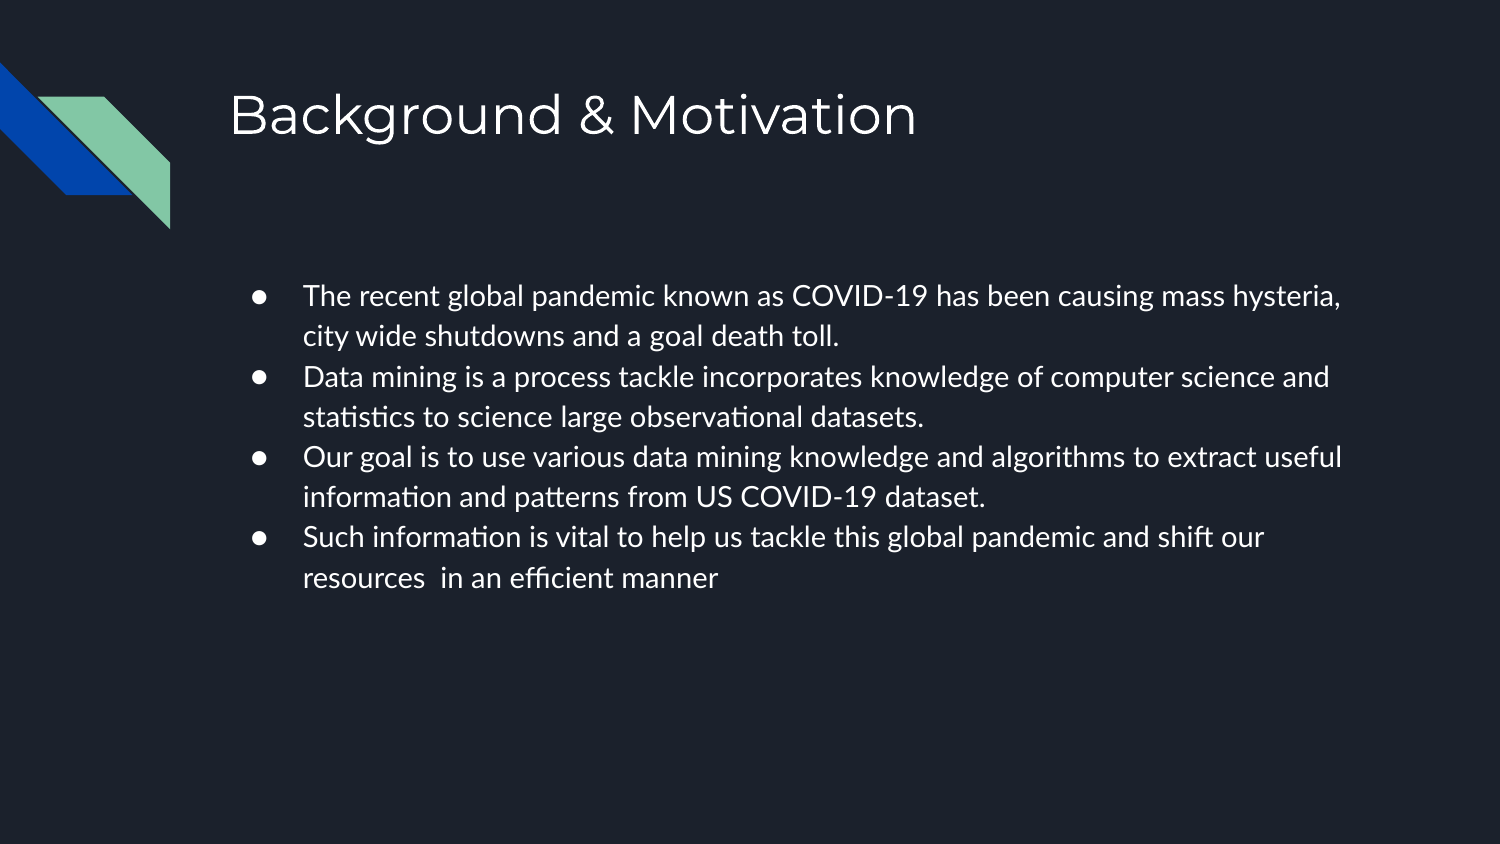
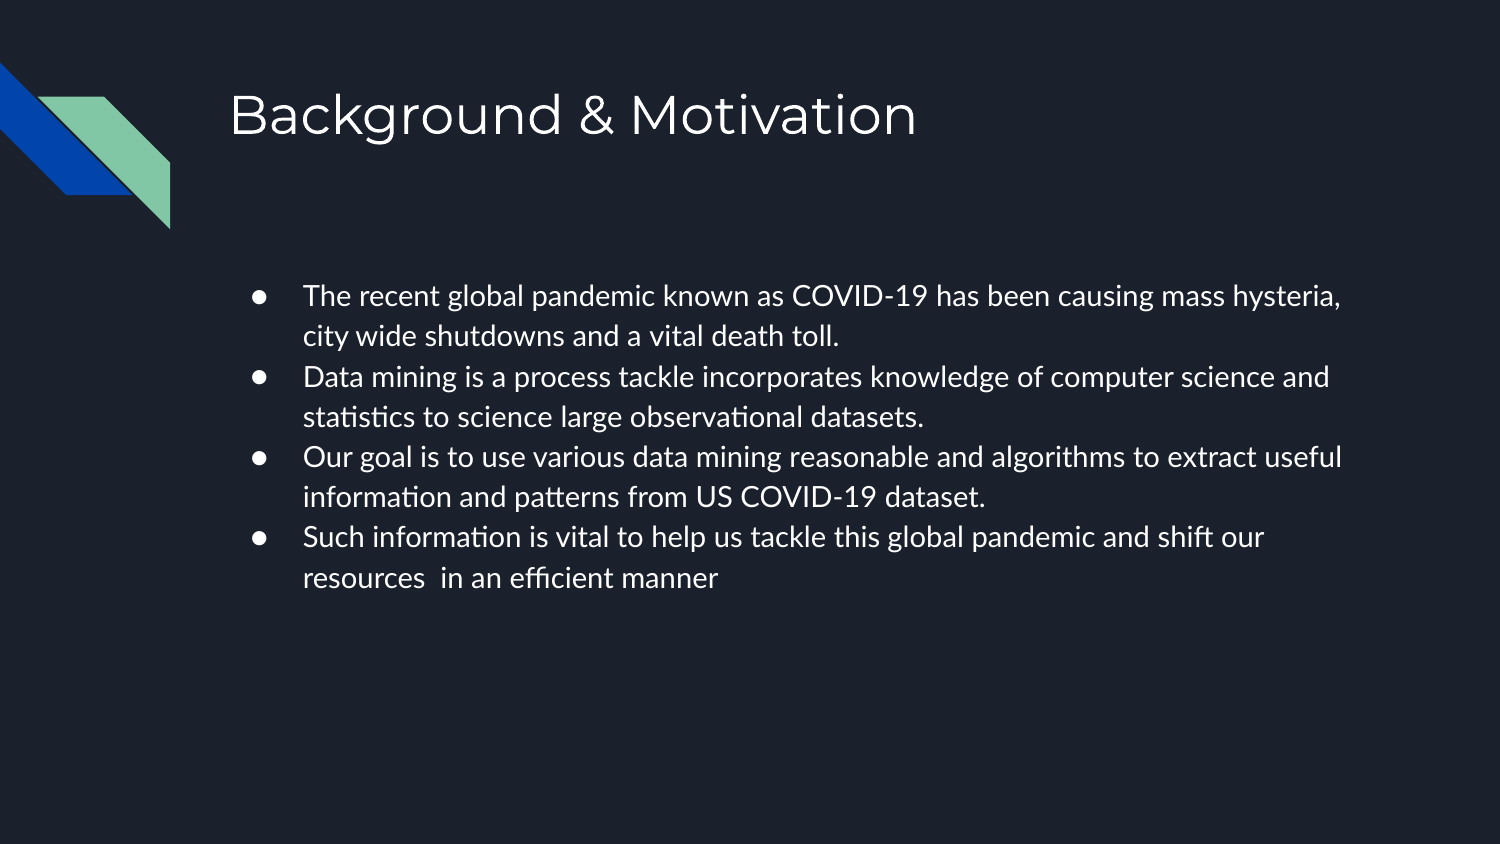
a goal: goal -> vital (677, 337)
mining knowledge: knowledge -> reasonable (859, 458)
